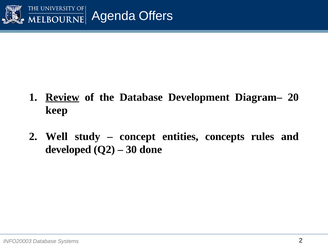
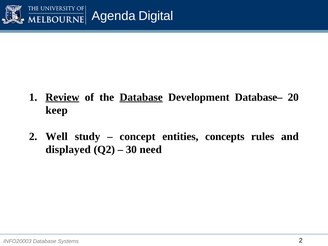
Offers: Offers -> Digital (156, 16)
Database underline: none -> present (141, 97)
Diagram–: Diagram– -> Database– (259, 97)
developed: developed -> displayed (68, 150)
done: done -> need (151, 150)
